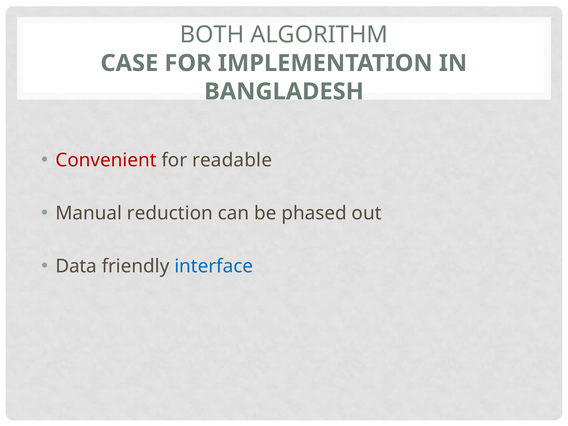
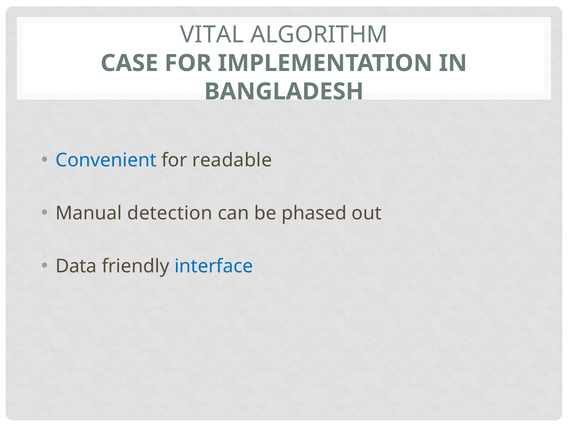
BOTH: BOTH -> VITAL (212, 35)
Convenient colour: red -> blue (106, 160)
reduction: reduction -> detection (170, 213)
